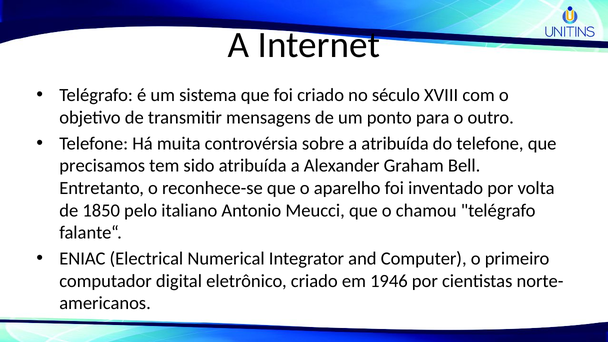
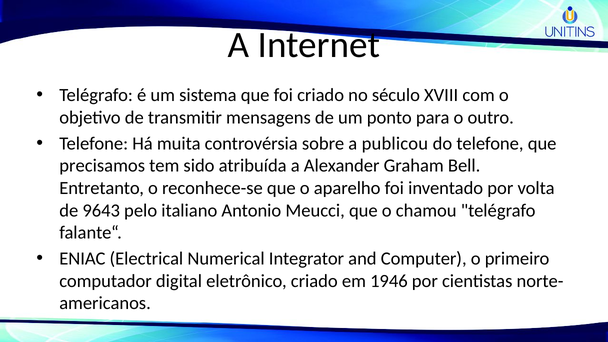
a atribuída: atribuída -> publicou (395, 144)
1850: 1850 -> 9643 (101, 210)
